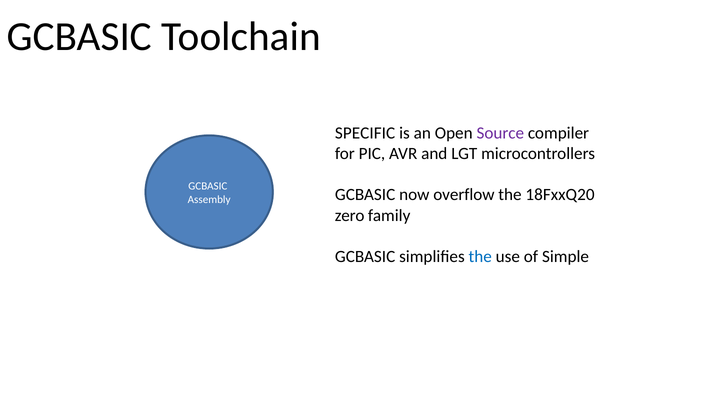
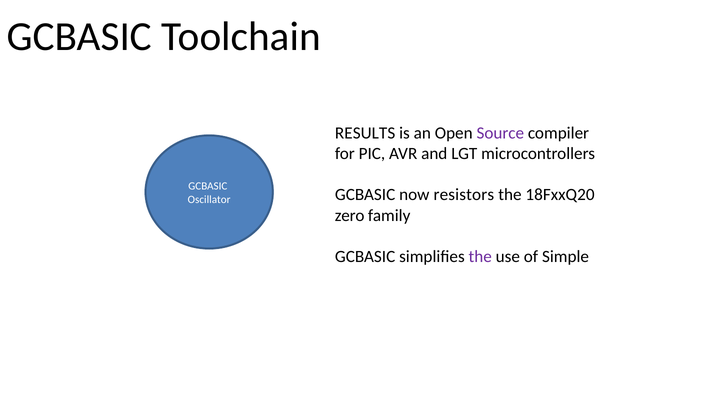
SPECIFIC: SPECIFIC -> RESULTS (365, 133)
overflow: overflow -> resistors (464, 195)
Assembly: Assembly -> Oscillator (209, 199)
the colour: blue -> purple (480, 256)
